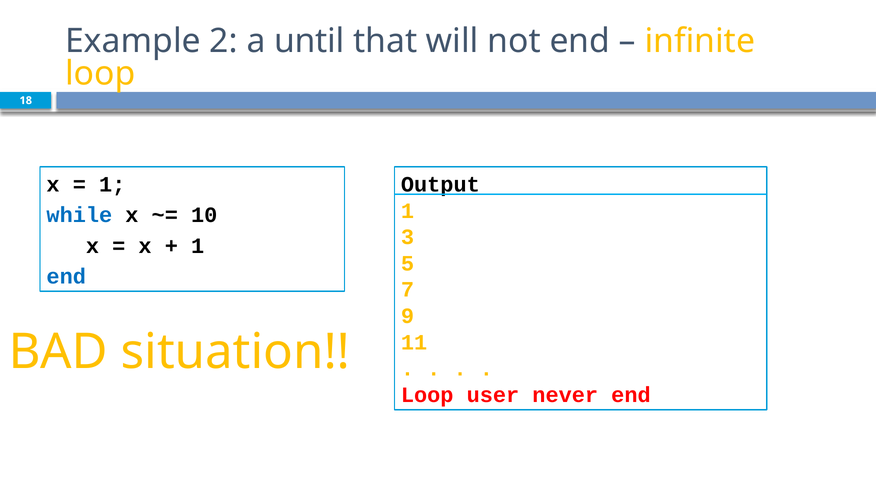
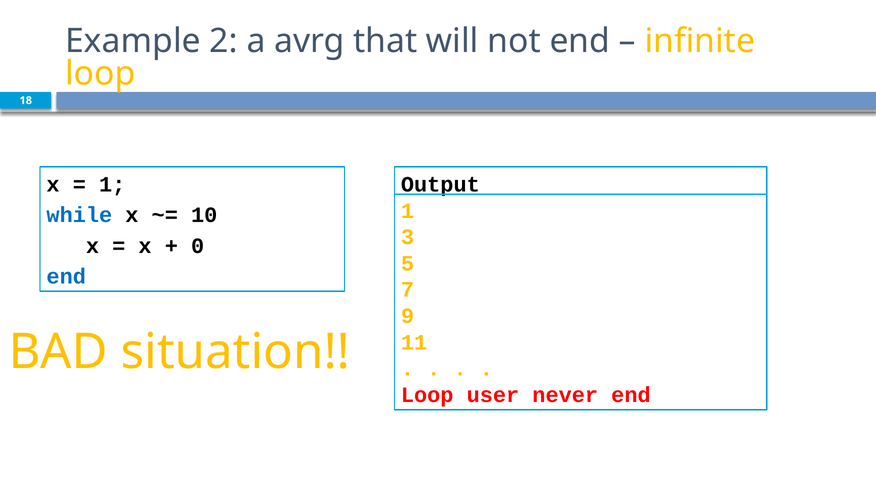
until: until -> avrg (309, 41)
1: 1 -> 0 (198, 246)
